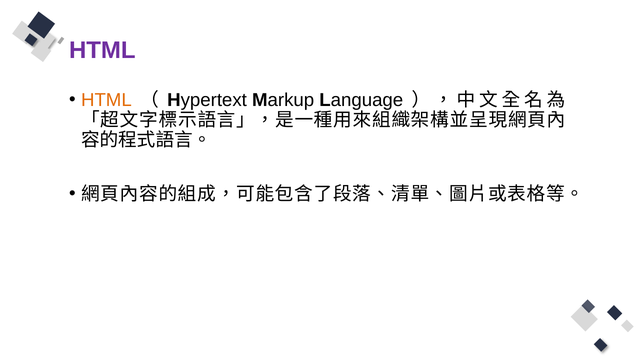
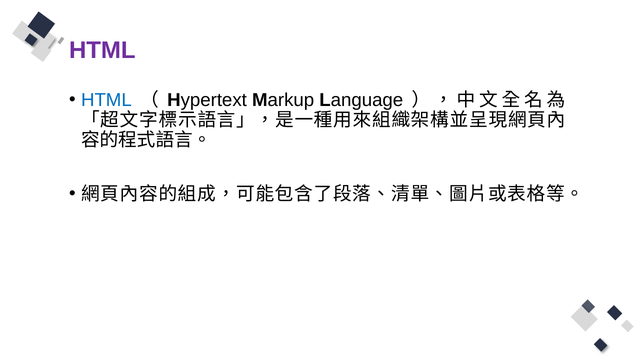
HTML colour: orange -> blue (106, 100)
